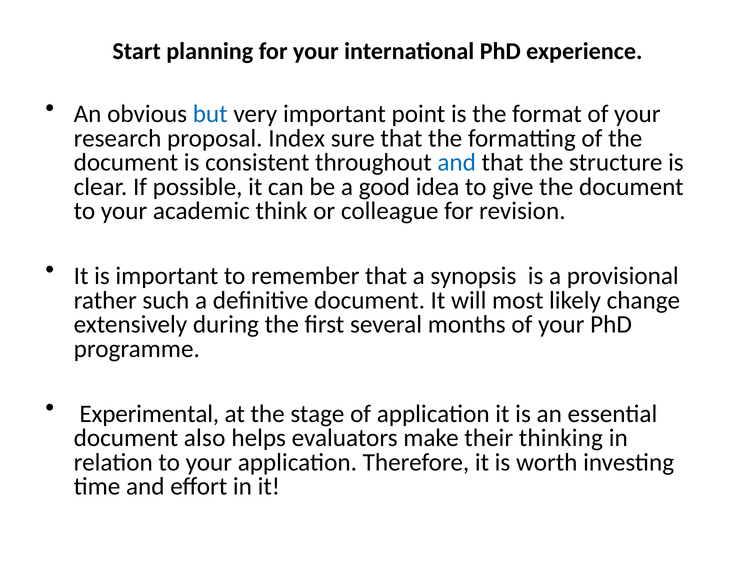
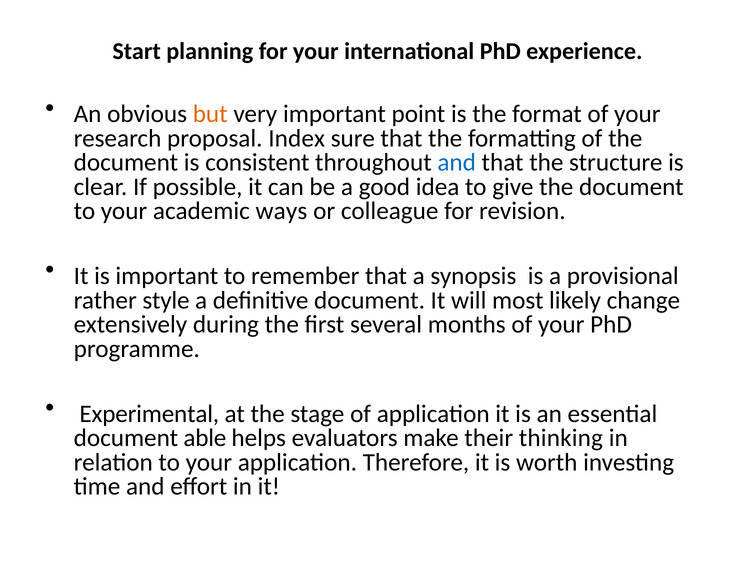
but colour: blue -> orange (210, 114)
think: think -> ways (281, 211)
such: such -> style (166, 300)
also: also -> able (205, 438)
